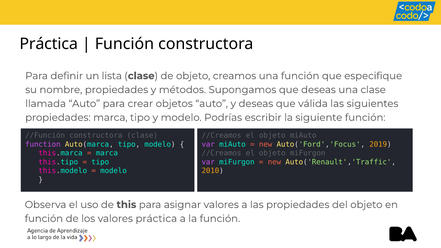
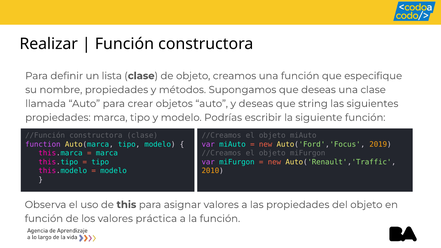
Práctica: Práctica -> Realizar (49, 44)
válida: válida -> string (313, 104)
